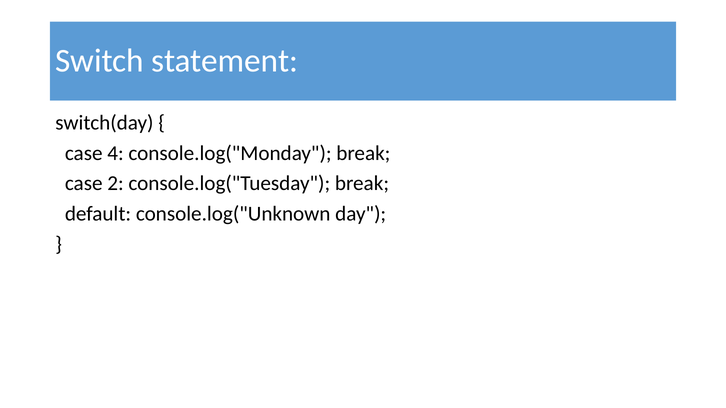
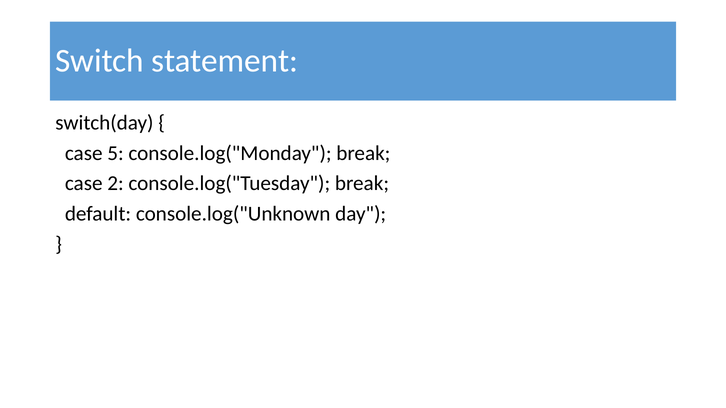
4: 4 -> 5 (115, 153)
